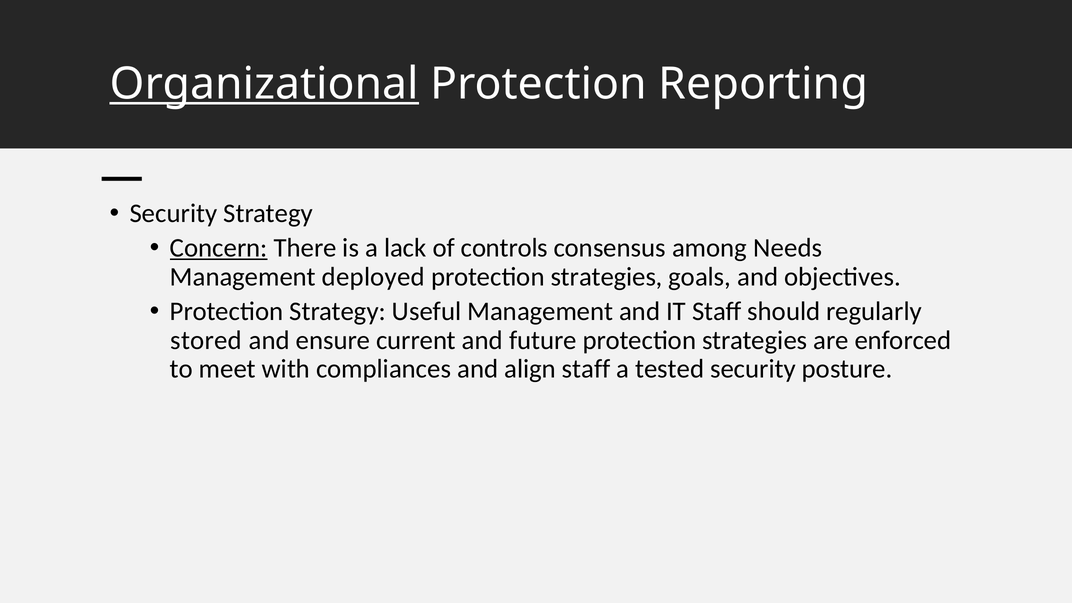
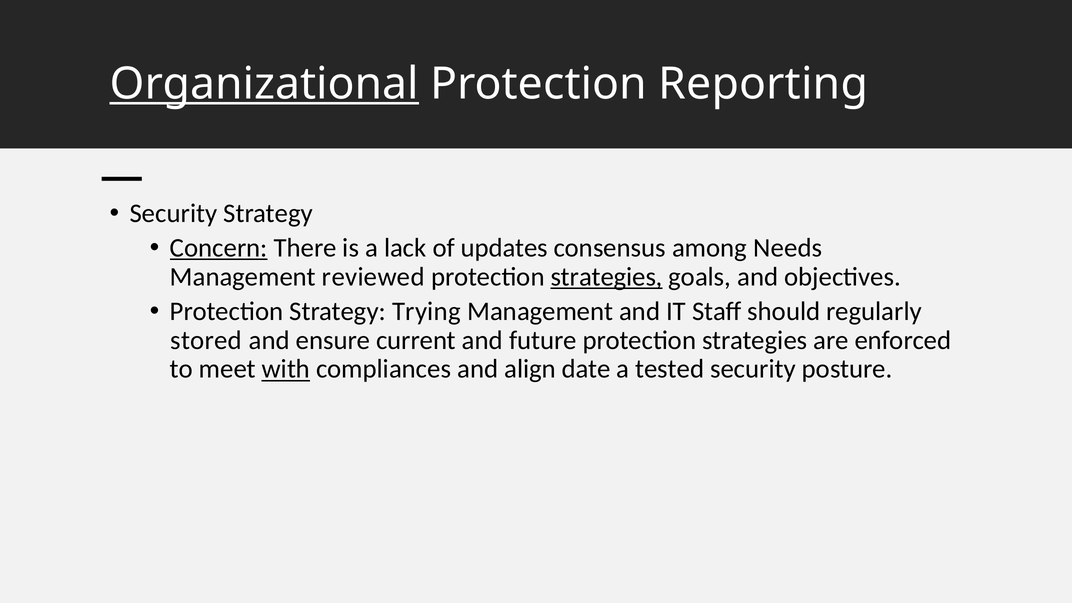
controls: controls -> updates (504, 248)
deployed: deployed -> reviewed (373, 277)
strategies underline: none -> present (607, 277)
Useful: Useful -> Trying (426, 311)
with underline: none -> present (286, 369)
align staff: staff -> date (586, 369)
